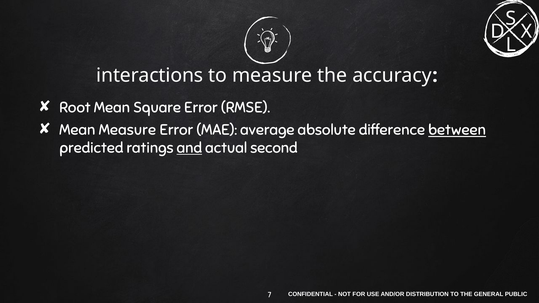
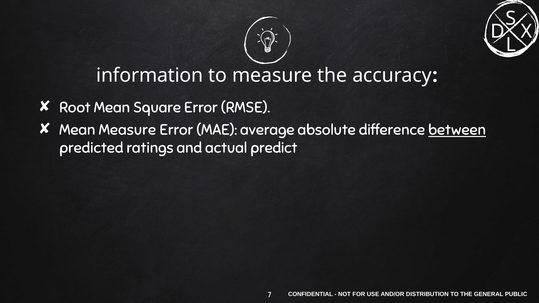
interactions: interactions -> information (150, 75)
and underline: present -> none (189, 148)
second: second -> predict (274, 148)
